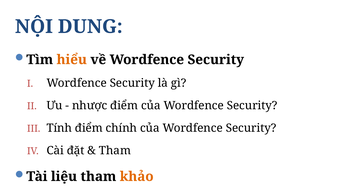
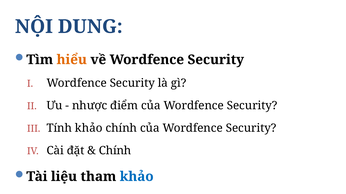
Tính điểm: điểm -> khảo (89, 129)
Tham: Tham -> Chính (115, 151)
khảo colour: orange -> blue (137, 177)
